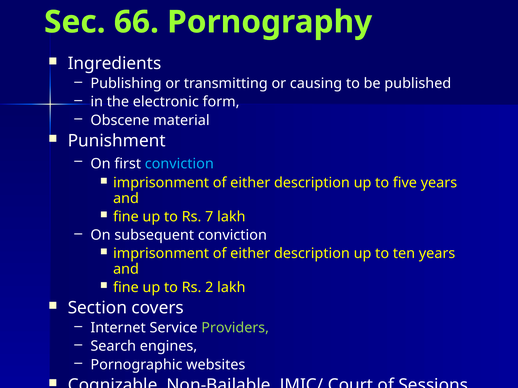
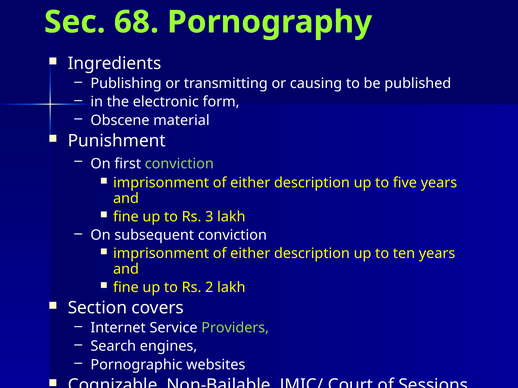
66: 66 -> 68 (136, 22)
conviction colour: light blue -> light green (179, 164)
7: 7 -> 3 (209, 217)
